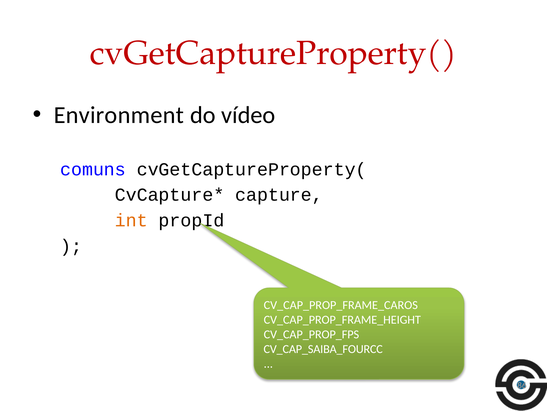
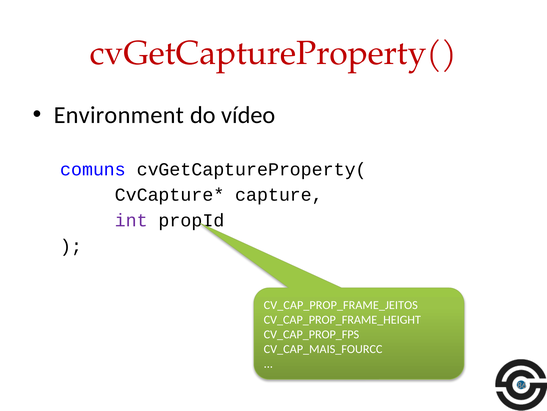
int colour: orange -> purple (131, 220)
CV_CAP_PROP_FRAME_CAROS: CV_CAP_PROP_FRAME_CAROS -> CV_CAP_PROP_FRAME_JEITOS (341, 305)
CV_CAP_SAIBA_FOURCC: CV_CAP_SAIBA_FOURCC -> CV_CAP_MAIS_FOURCC (323, 348)
